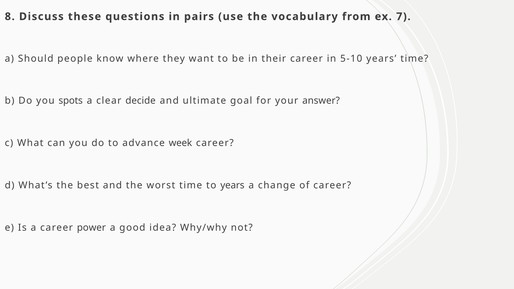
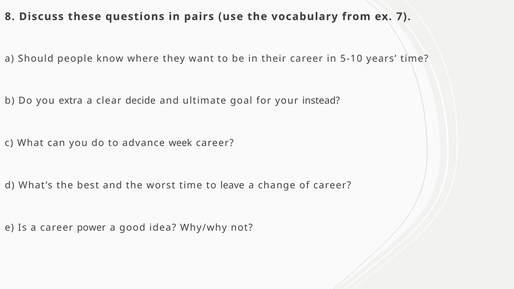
spots: spots -> extra (71, 101)
answer: answer -> instead (321, 101)
to years: years -> leave (232, 185)
